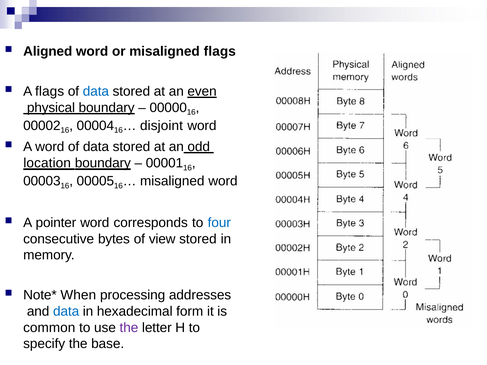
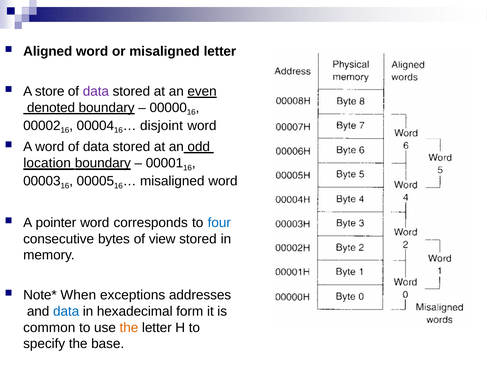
misaligned flags: flags -> letter (220, 51)
A flags: flags -> store (50, 91)
data colour: blue -> purple (96, 91)
physical: physical -> denoted (51, 108)
processing: processing -> exceptions (133, 295)
the colour: purple -> orange (129, 328)
